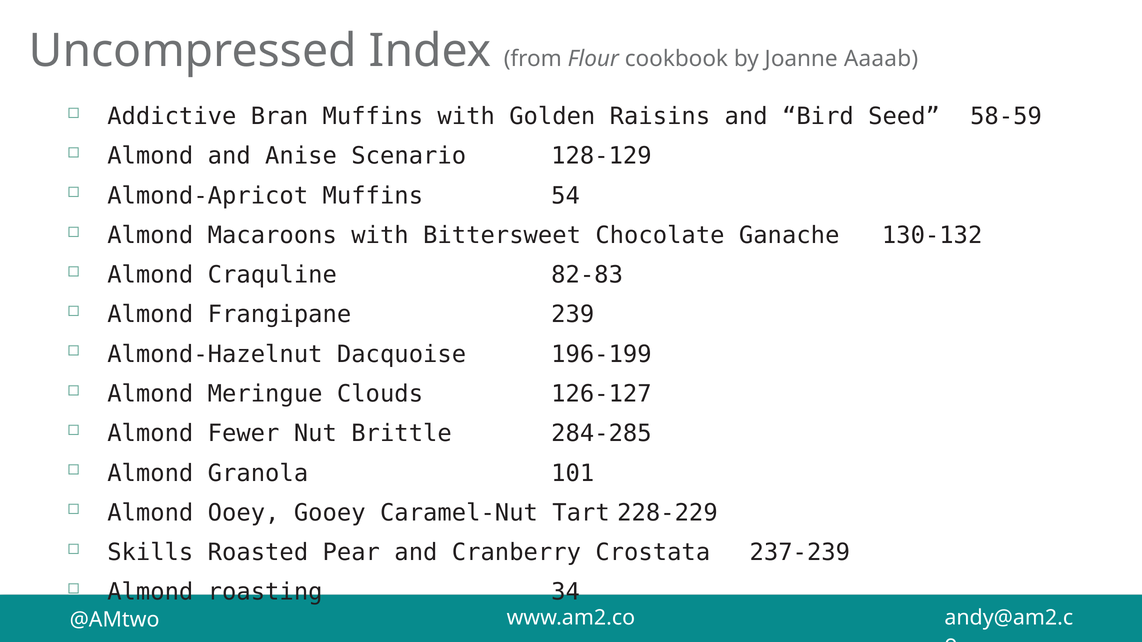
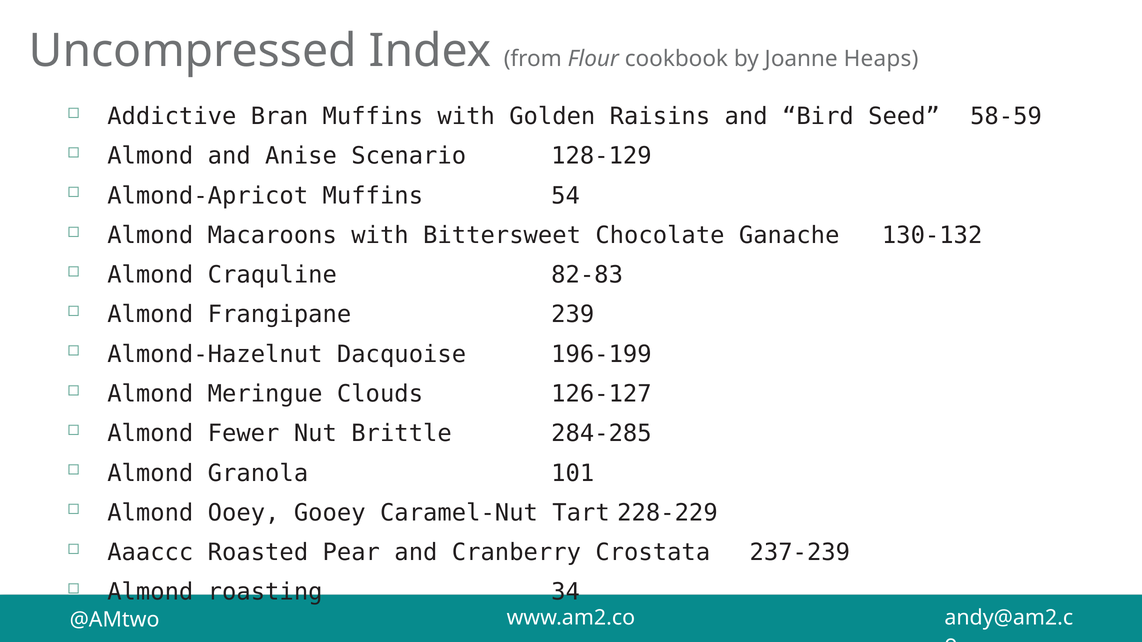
Aaaab: Aaaab -> Heaps (881, 59)
Skills: Skills -> Aaaccc (150, 553)
